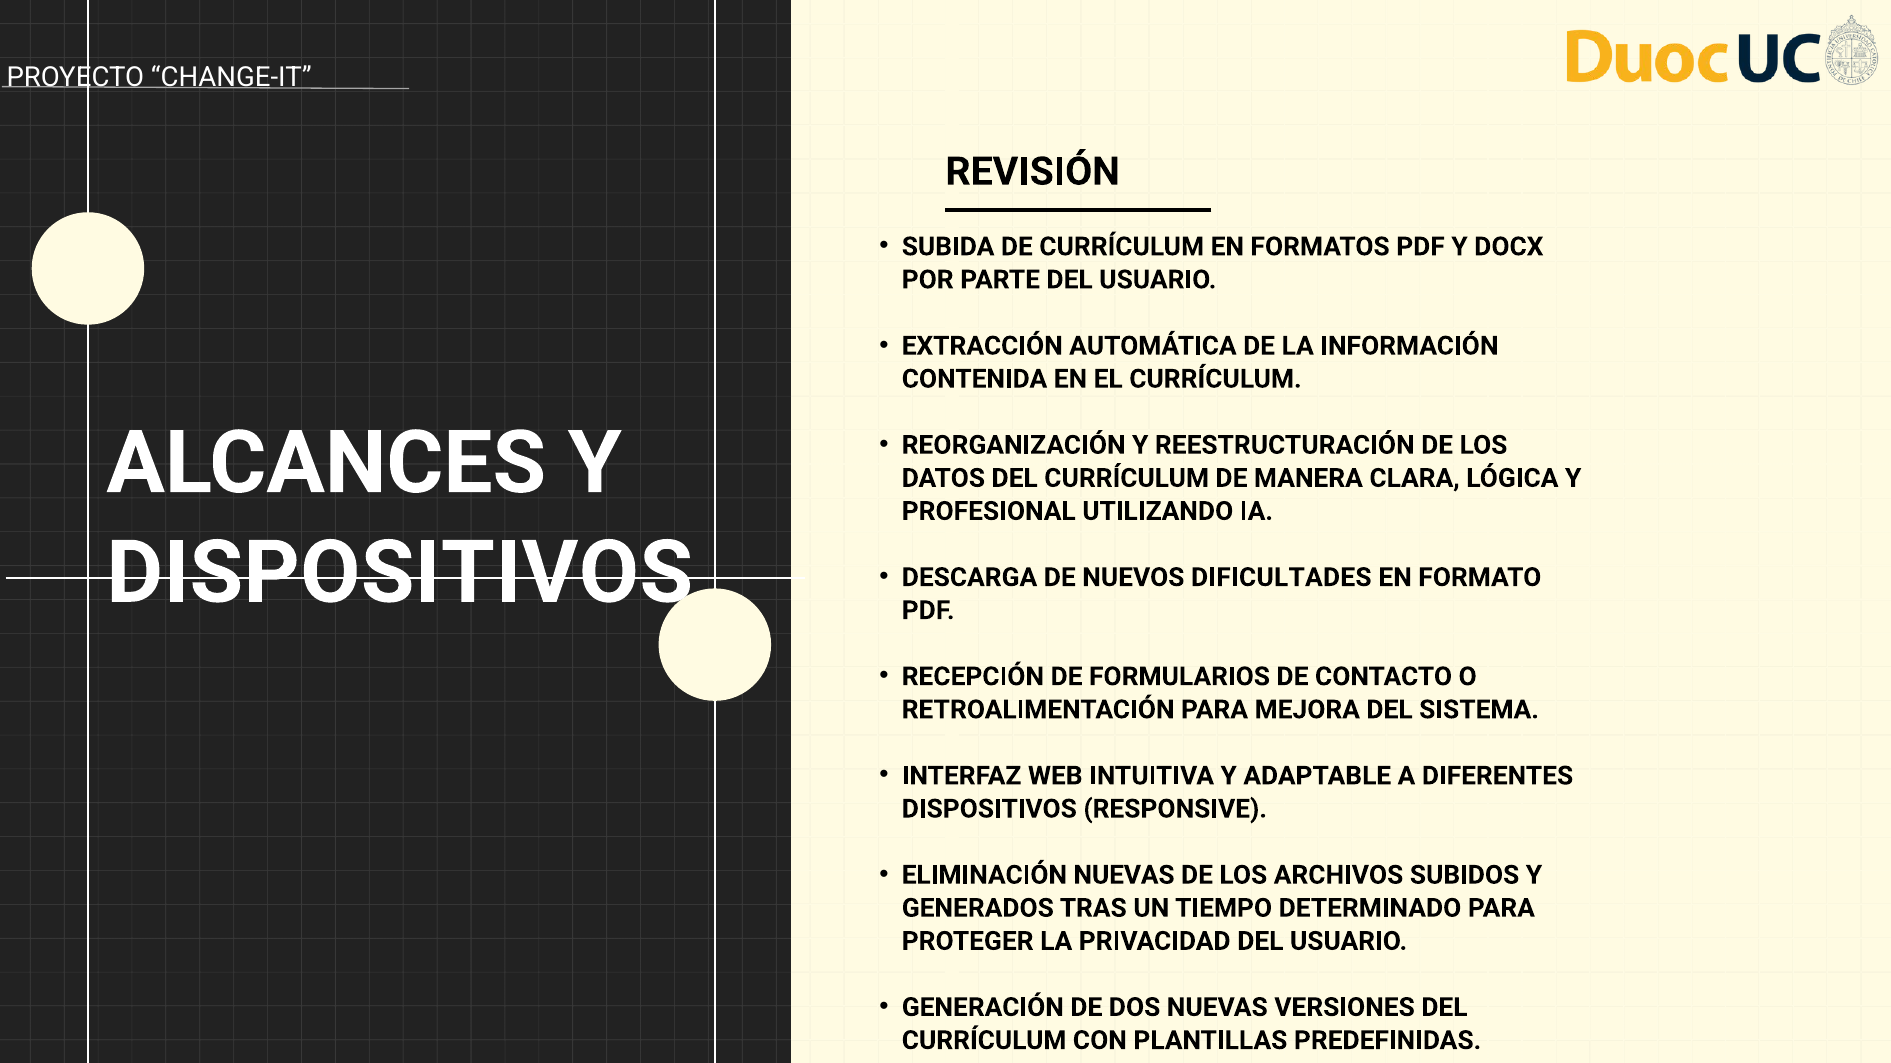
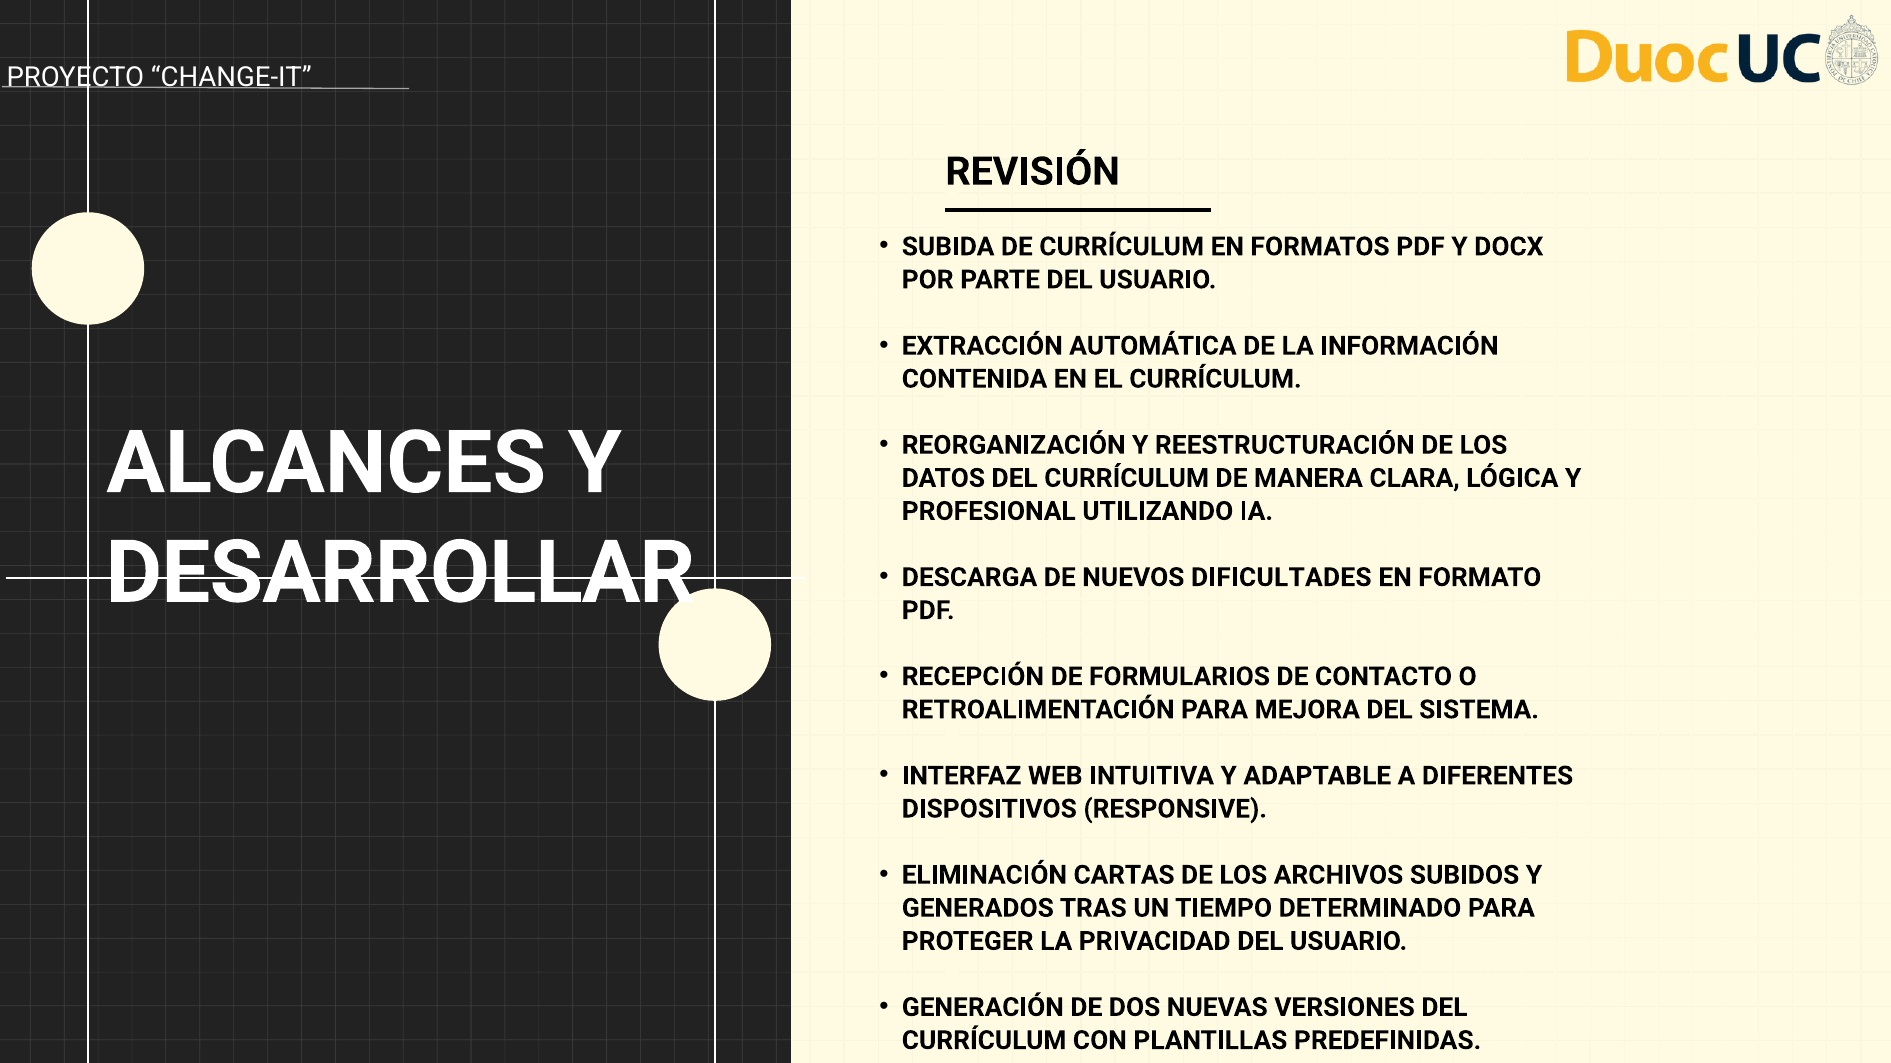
DISPOSITIVOS: DISPOSITIVOS -> DESARROLLAR (400, 573)
ELIMINACIÓN NUEVAS: NUEVAS -> CARTAS (1124, 876)
